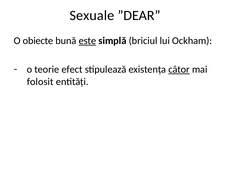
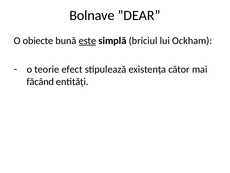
Sexuale: Sexuale -> Bolnave (92, 15)
câtor underline: present -> none (179, 69)
folosit: folosit -> făcând (40, 82)
